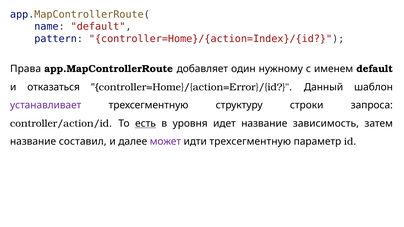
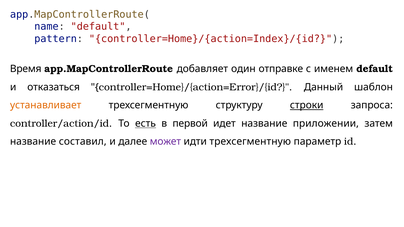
Права: Права -> Время (26, 69)
нужному: нужному -> отправке (281, 69)
устанавливает colour: purple -> orange (46, 105)
строки underline: none -> present (307, 105)
уровня: уровня -> первой (190, 124)
зависимость: зависимость -> приложении (326, 124)
